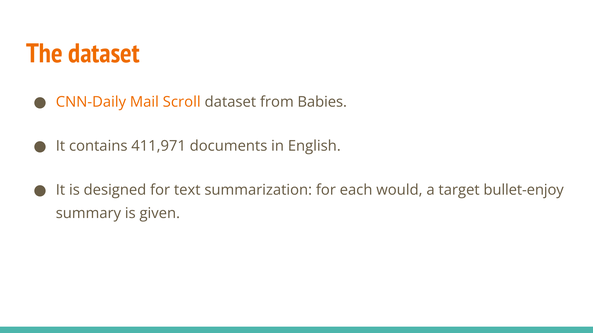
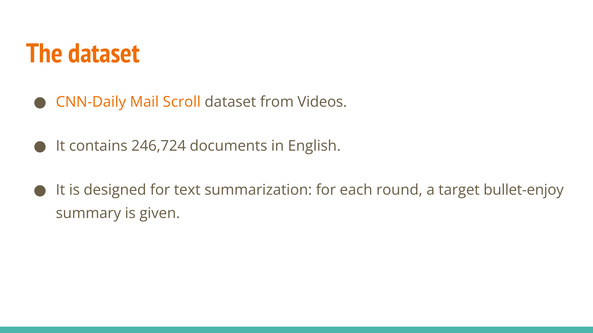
Babies: Babies -> Videos (322, 102)
411,971: 411,971 -> 246,724 (159, 146)
would: would -> round (399, 190)
